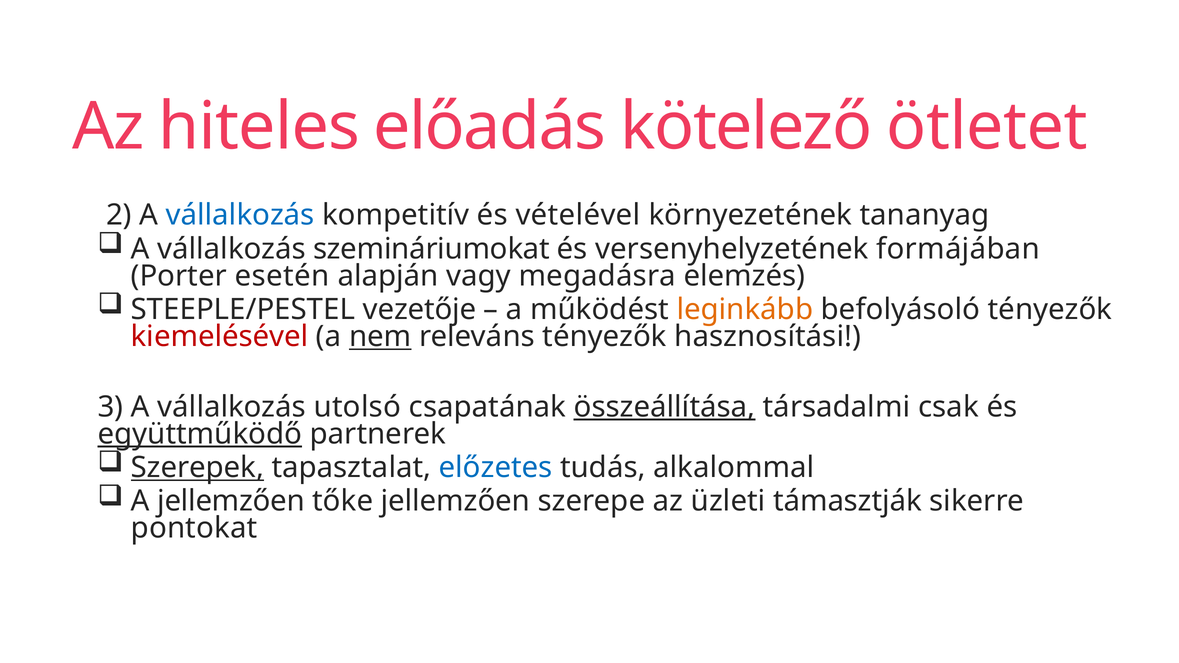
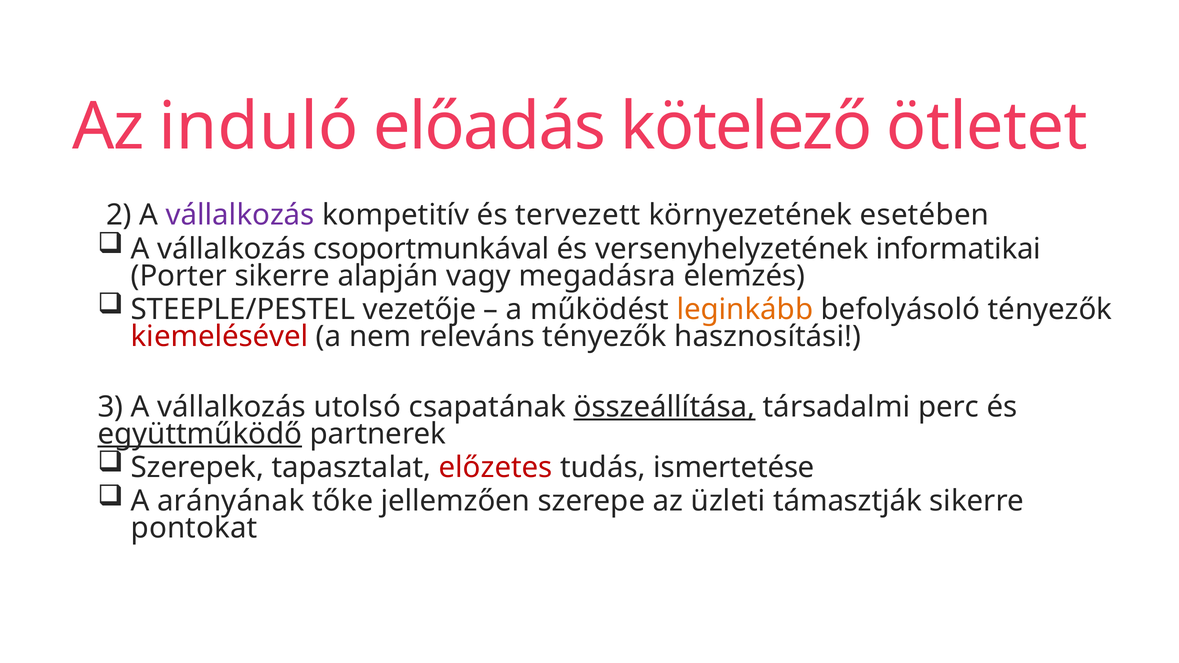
hiteles: hiteles -> induló (259, 127)
vállalkozás colour: blue -> purple (240, 215)
vételével: vételével -> tervezett (578, 215)
tananyag: tananyag -> esetében (925, 215)
szemináriumokat: szemináriumokat -> csoportmunkával (431, 249)
formájában: formájában -> informatikai (958, 249)
Porter esetén: esetén -> sikerre (282, 276)
nem underline: present -> none (380, 337)
csak: csak -> perc (948, 407)
Szerepek underline: present -> none (197, 468)
előzetes colour: blue -> red (496, 468)
alkalommal: alkalommal -> ismertetése (734, 468)
A jellemzően: jellemzően -> arányának (231, 501)
